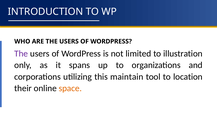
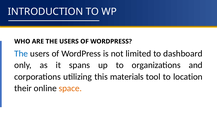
The colour: purple -> blue (21, 54)
illustration: illustration -> dashboard (183, 54)
maintain: maintain -> materials (127, 77)
